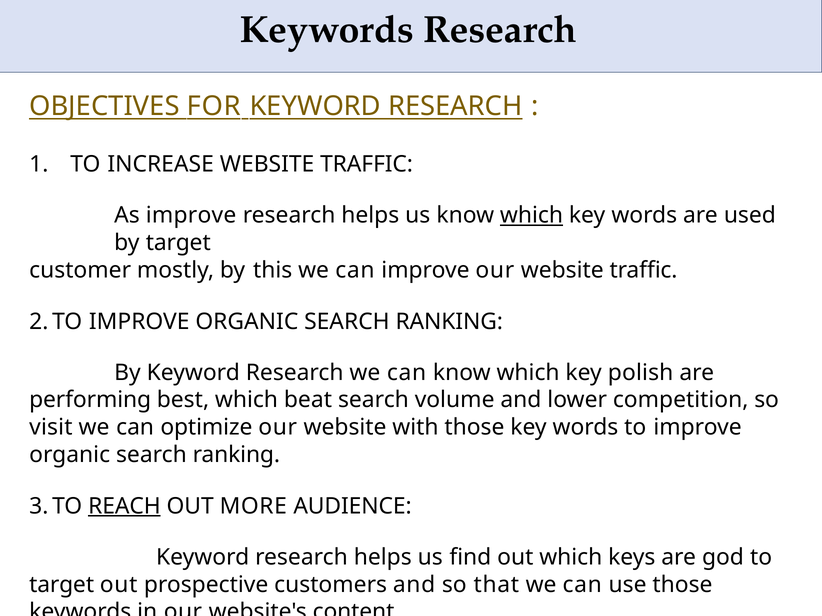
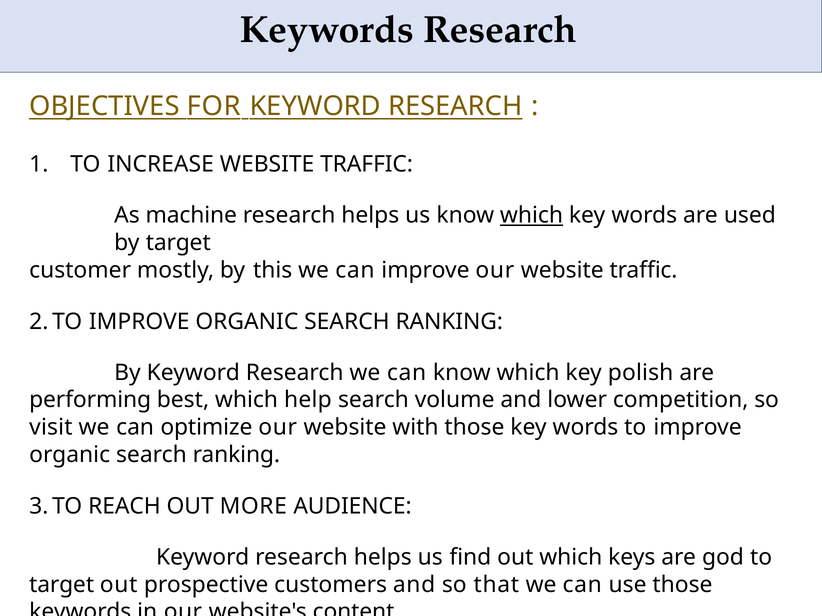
As improve: improve -> machine (191, 216)
beat: beat -> help (308, 400)
REACH underline: present -> none (124, 507)
